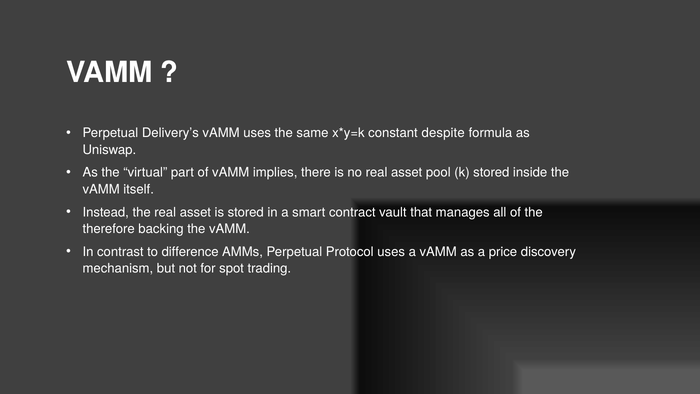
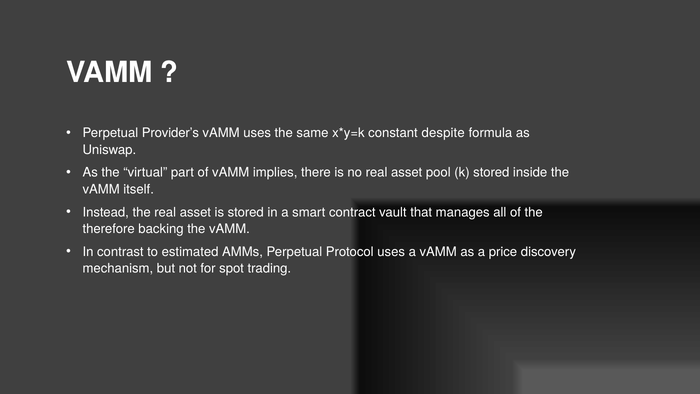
Delivery’s: Delivery’s -> Provider’s (170, 133)
difference: difference -> estimated (190, 252)
